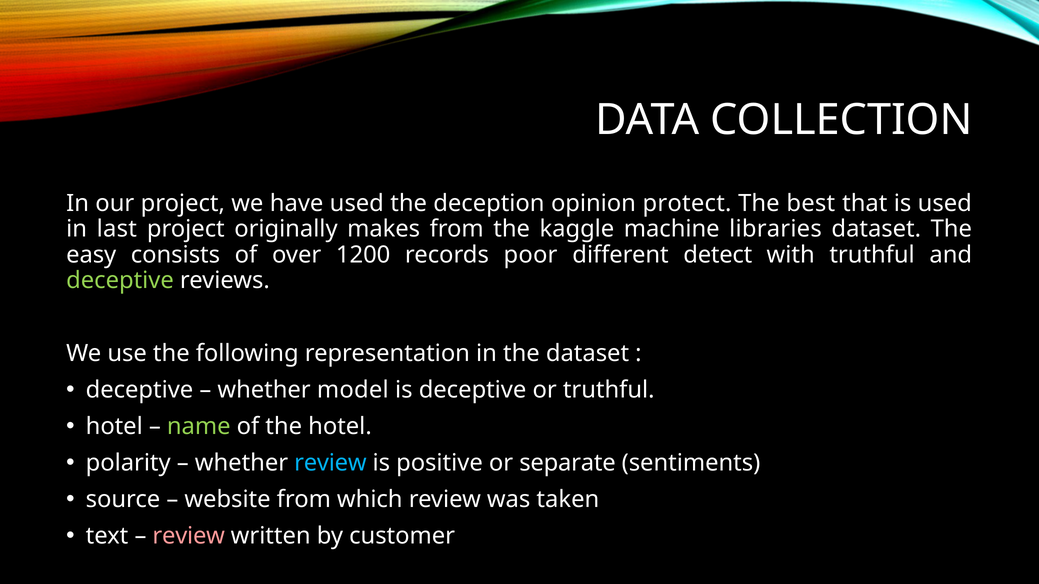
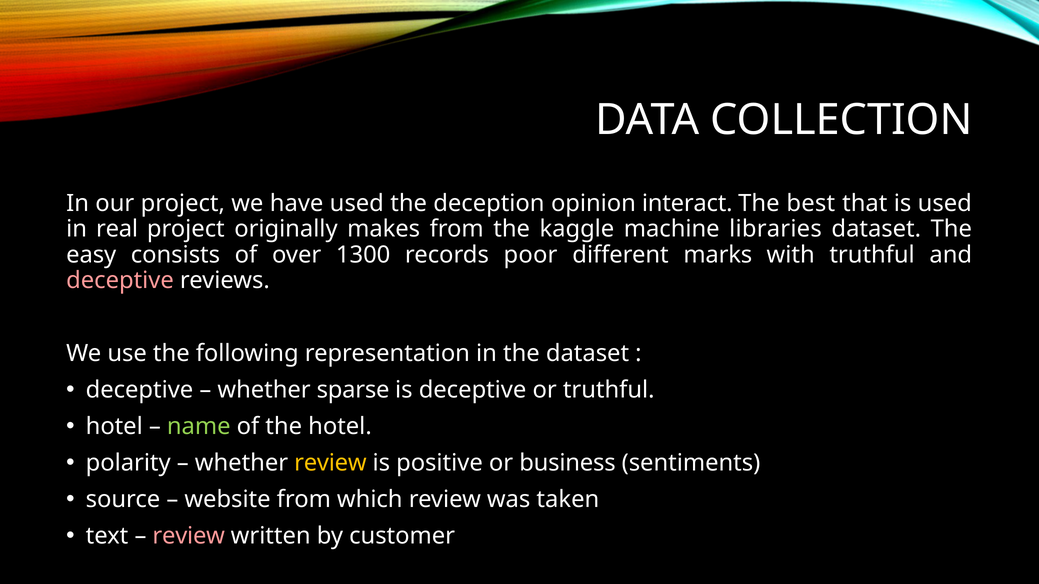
protect: protect -> interact (687, 204)
last: last -> real (117, 229)
1200: 1200 -> 1300 (363, 255)
detect: detect -> marks (718, 255)
deceptive colour: light green -> pink (120, 281)
model: model -> sparse (353, 390)
review colour: light blue -> yellow (330, 463)
separate: separate -> business (567, 463)
